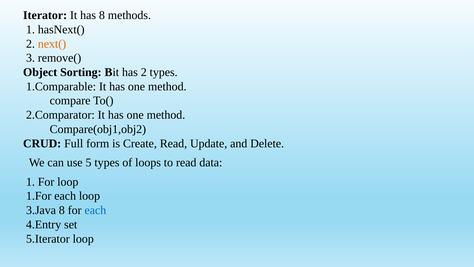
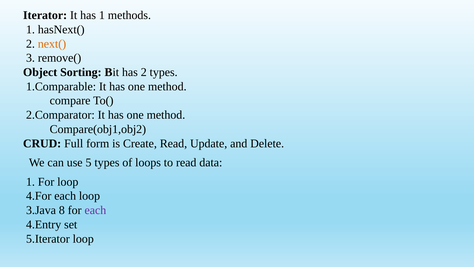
has 8: 8 -> 1 (102, 15)
1.For: 1.For -> 4.For (39, 196)
each colour: blue -> purple (95, 210)
